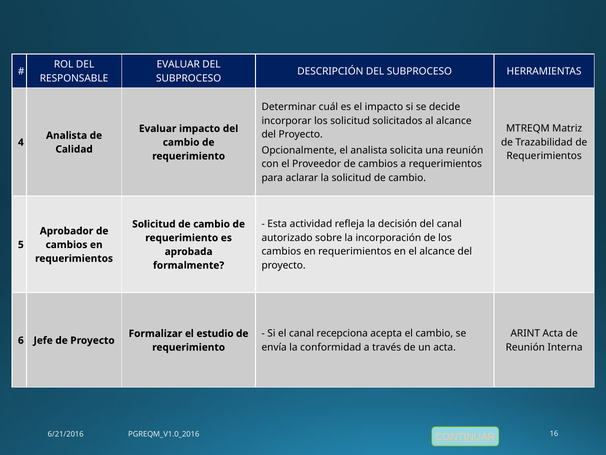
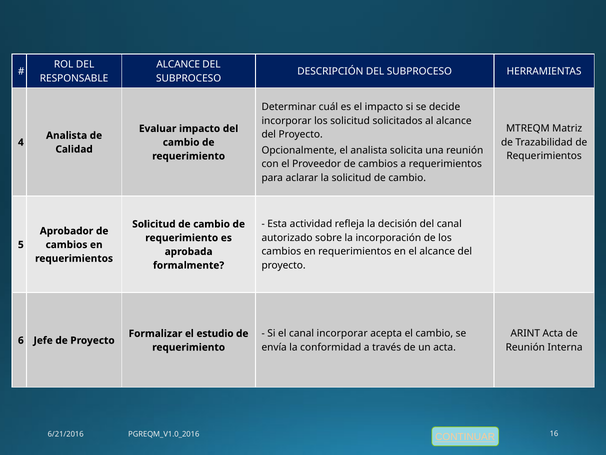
EVALUAR: EVALUAR -> ALCANCE (178, 64)
canal recepciona: recepciona -> incorporar (342, 333)
